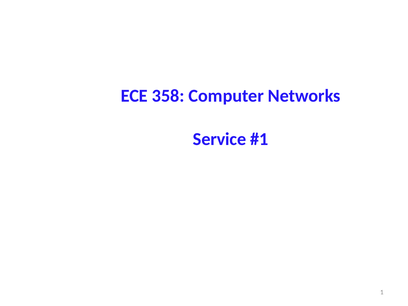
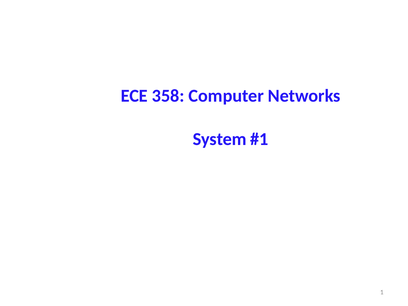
Service: Service -> System (220, 139)
